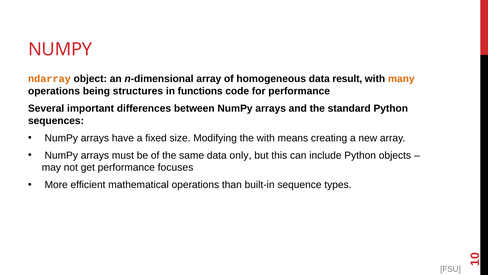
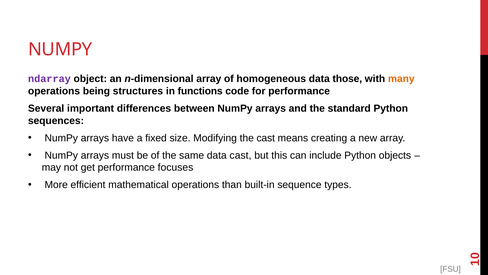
ndarray colour: orange -> purple (49, 79)
result: result -> those (347, 79)
the with: with -> cast (266, 138)
data only: only -> cast (241, 155)
